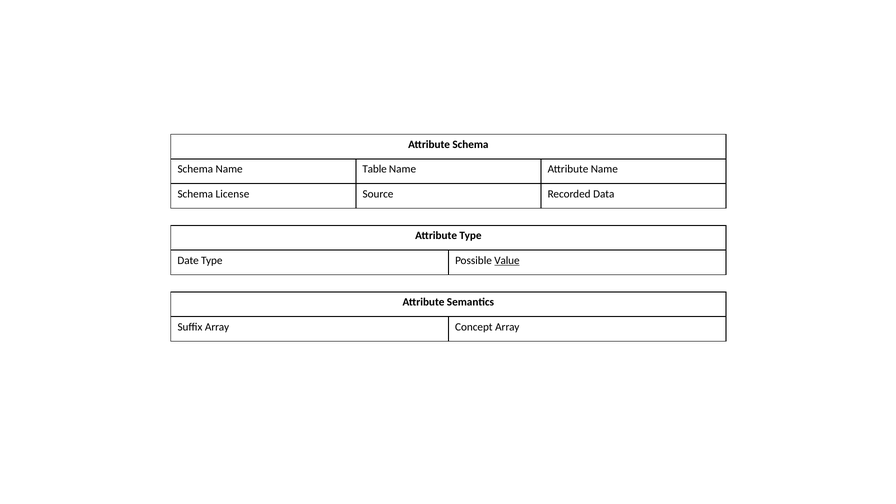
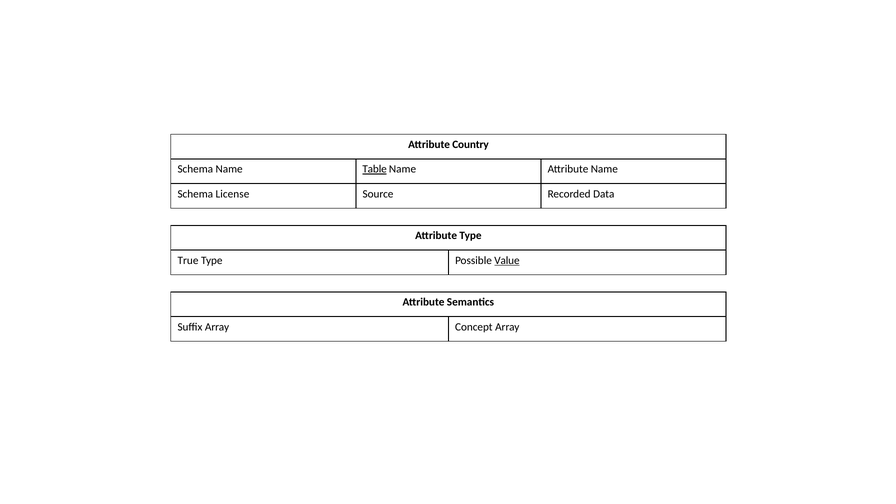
Attribute Schema: Schema -> Country (471, 145)
Table underline: none -> present (375, 169)
Date: Date -> True (188, 260)
